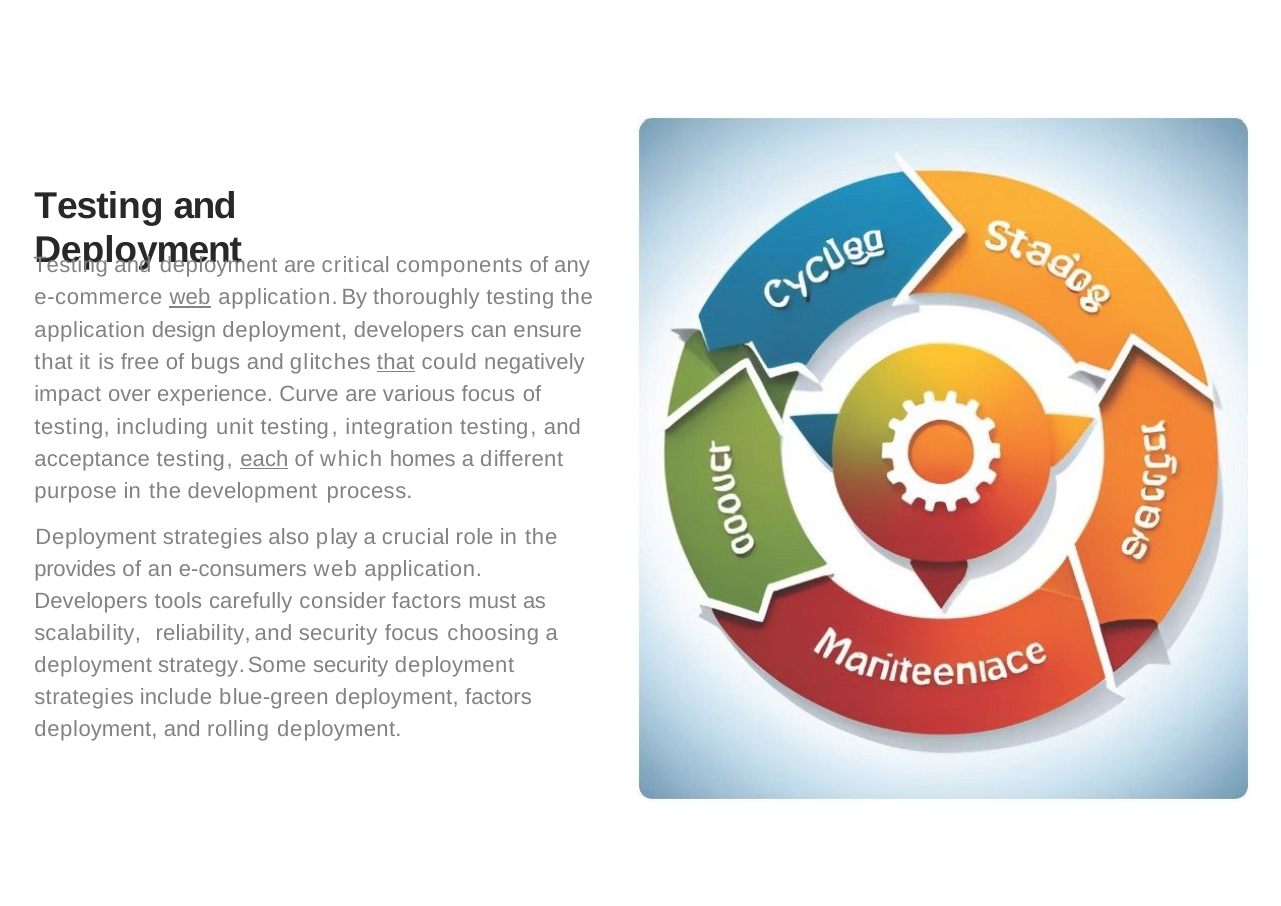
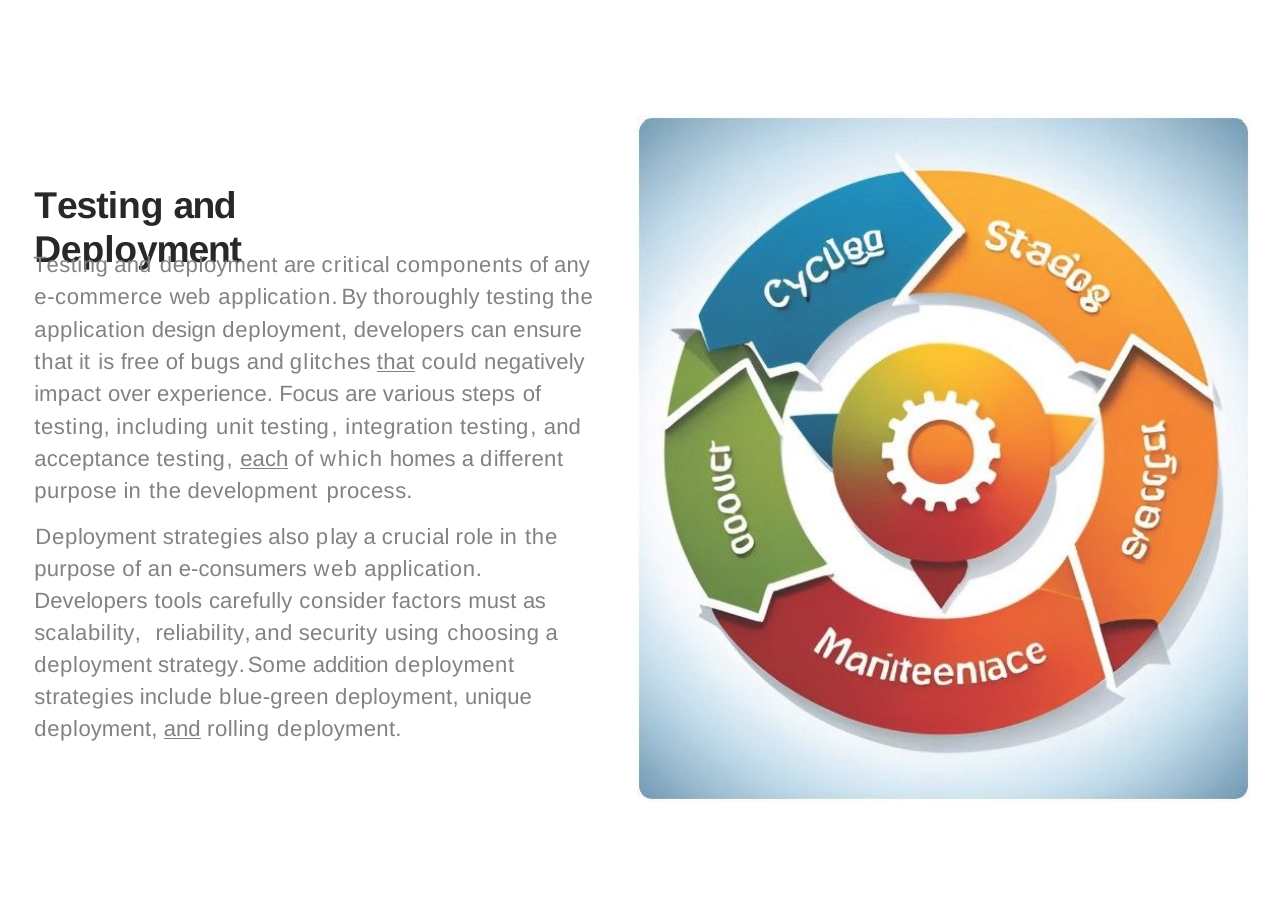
web underline: present -> none (190, 298)
Curve: Curve -> Focus (309, 395)
various focus: focus -> steps (488, 395)
provides: provides -> purpose (75, 569)
security focus: focus -> using (412, 633)
strategy.Some security: security -> addition (351, 665)
deployment factors: factors -> unique (499, 697)
and underline: none -> present (182, 729)
